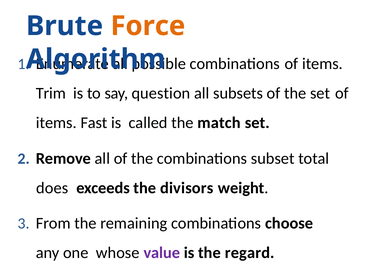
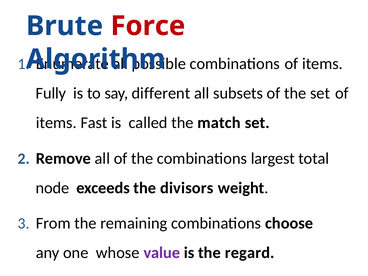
Force colour: orange -> red (148, 26)
Trim: Trim -> Fully (51, 93)
question: question -> different (161, 93)
subset: subset -> largest (273, 158)
does: does -> node (52, 188)
